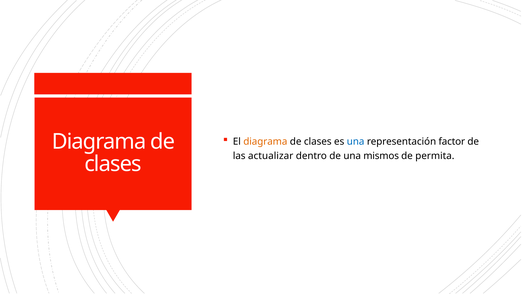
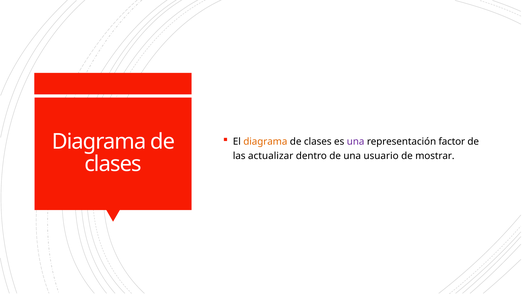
una colour: blue -> purple (356, 142)
mismos: mismos -> usuario (381, 156)
permita: permita -> mostrar (435, 156)
